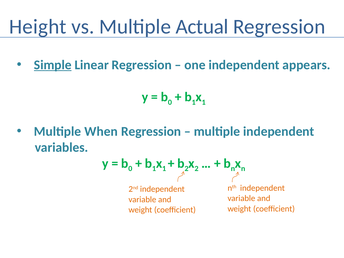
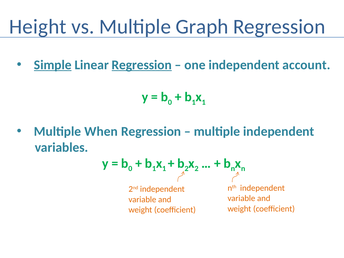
Actual: Actual -> Graph (202, 27)
Regression underline: none -> present (142, 65)
appears: appears -> account (307, 65)
